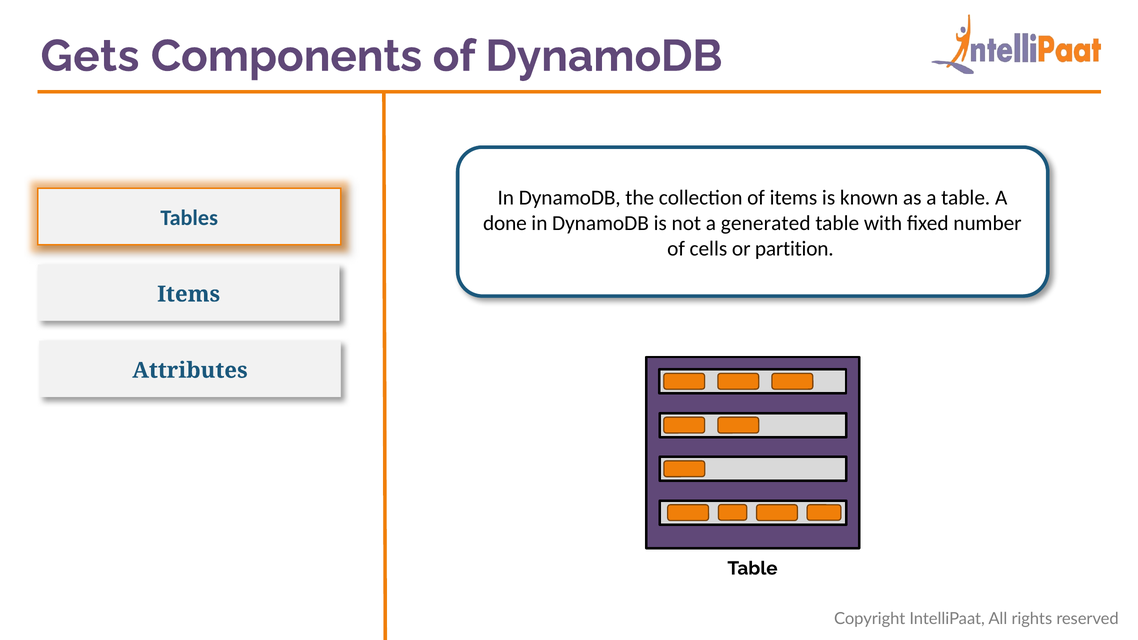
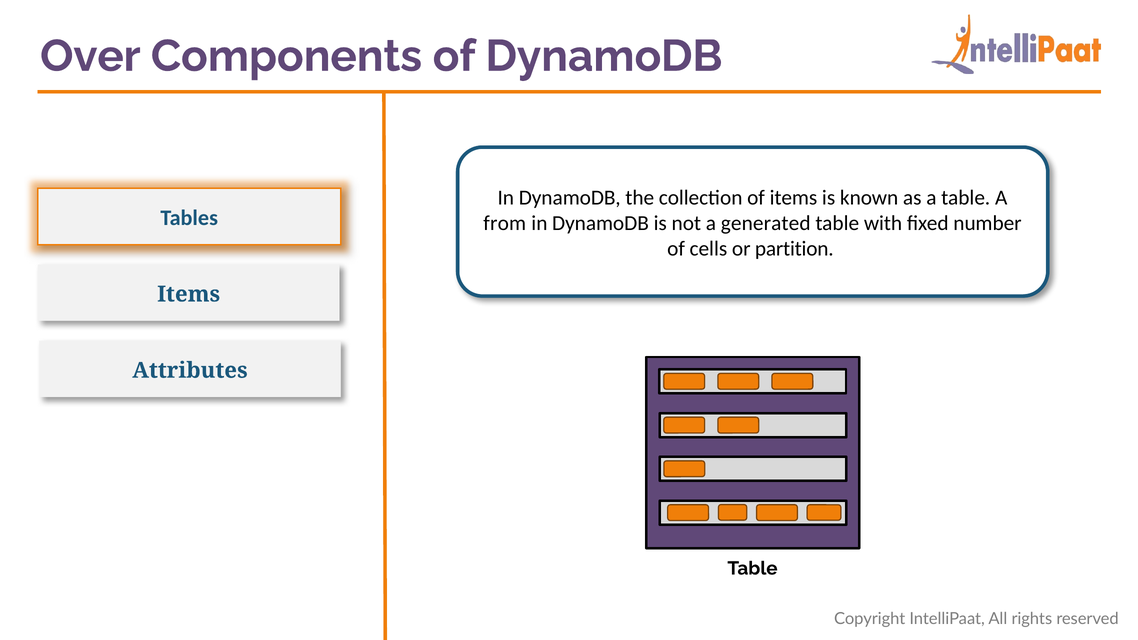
Gets: Gets -> Over (90, 56)
done: done -> from (505, 223)
